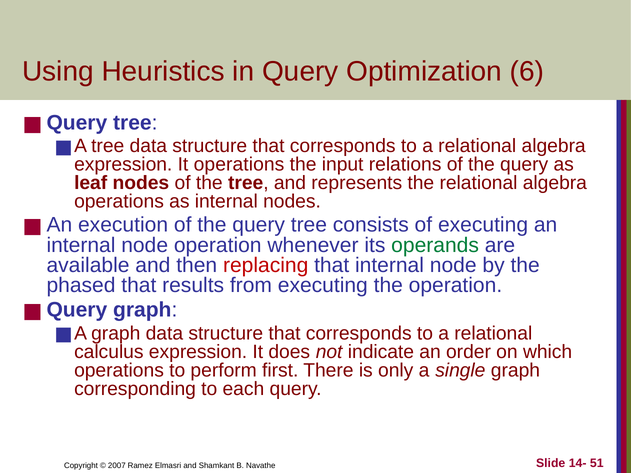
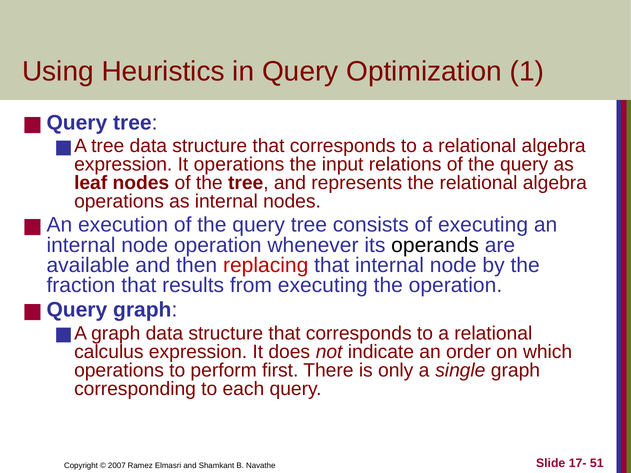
6: 6 -> 1 (527, 71)
operands colour: green -> black (435, 245)
phased: phased -> fraction (81, 286)
14-: 14- -> 17- (578, 464)
